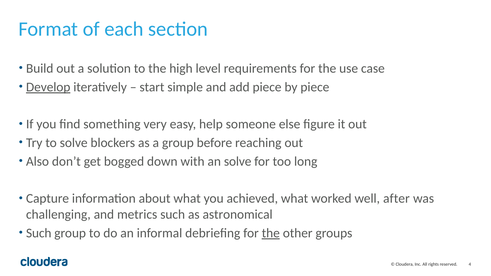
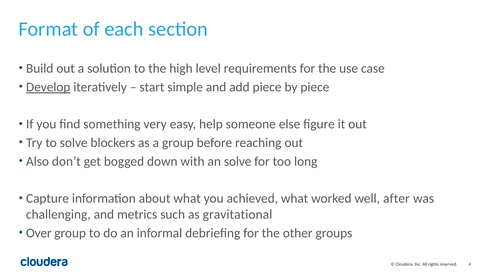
astronomical: astronomical -> gravitational (238, 215)
Such: Such -> Over (39, 233)
the underline: present -> none (271, 233)
